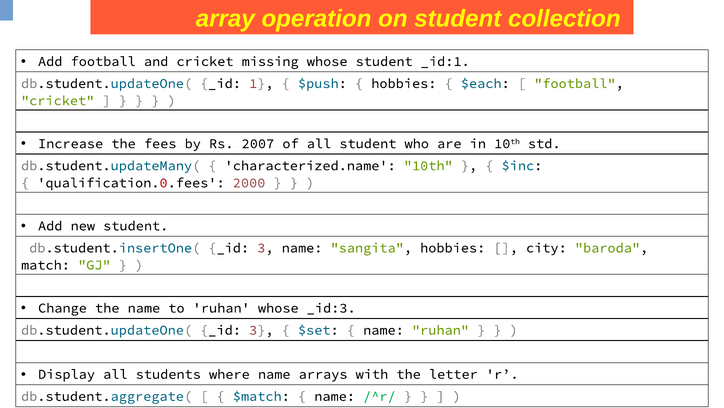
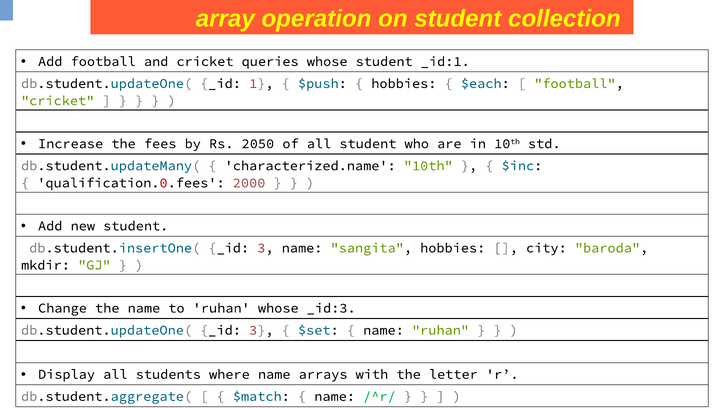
missing: missing -> queries (270, 61)
2007: 2007 -> 2050 (258, 143)
match: match -> mkdir (45, 265)
